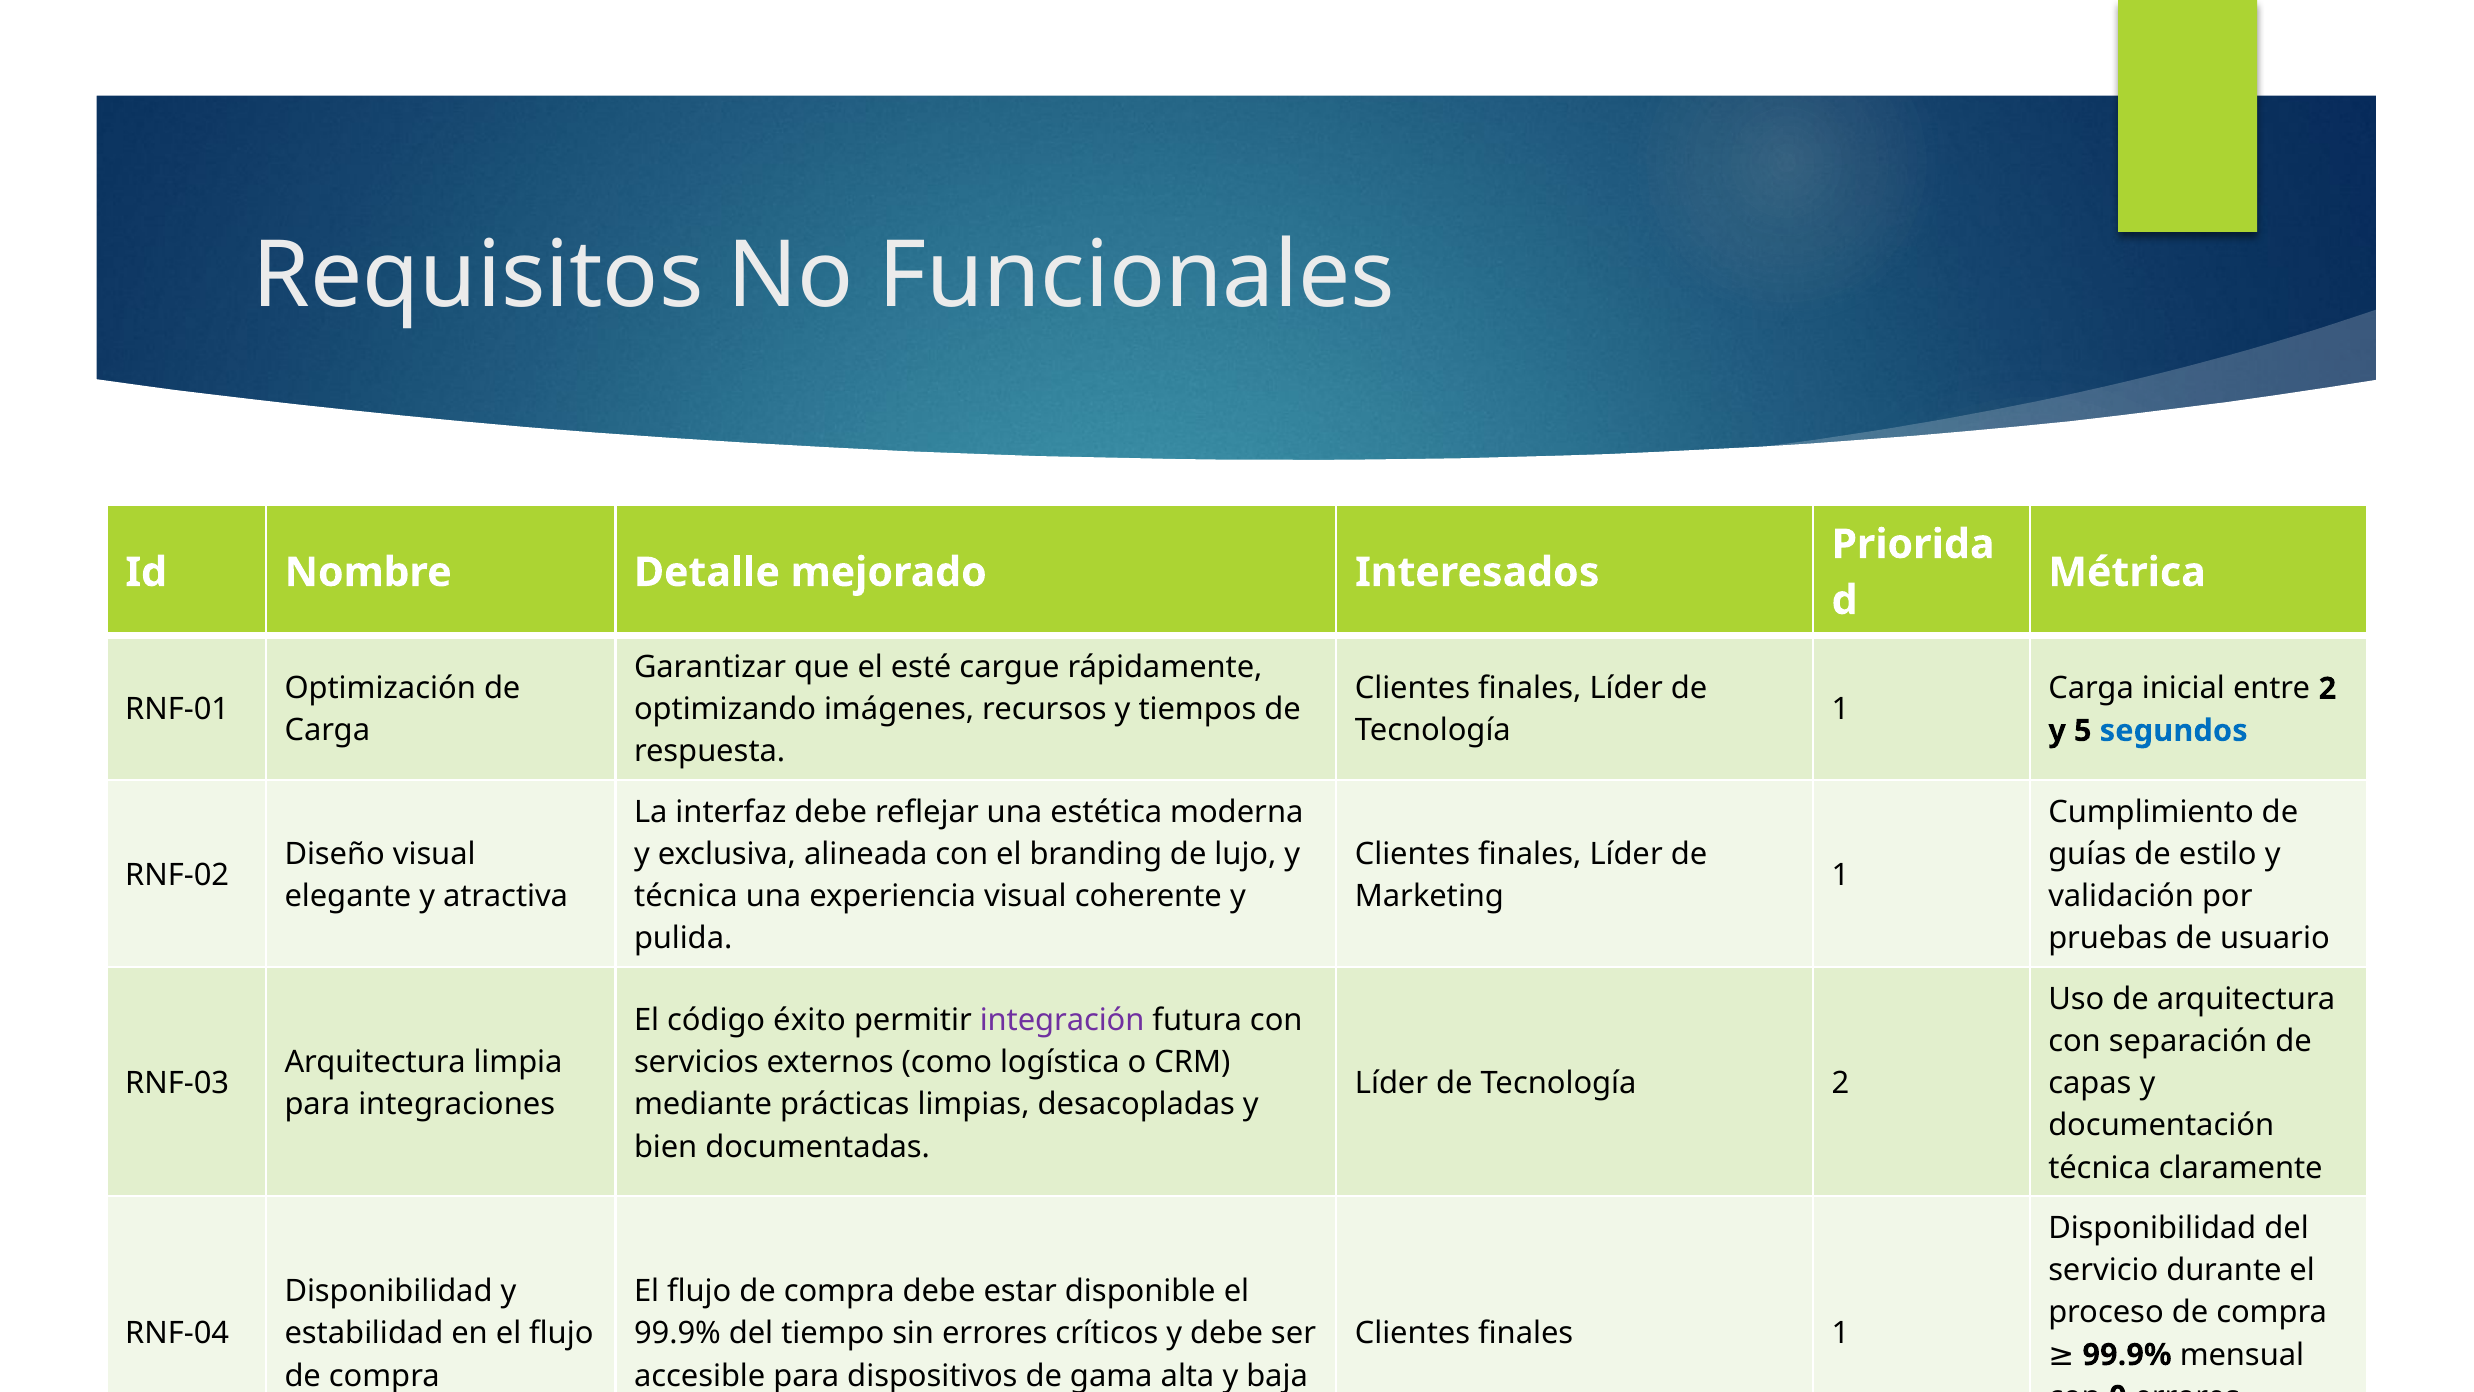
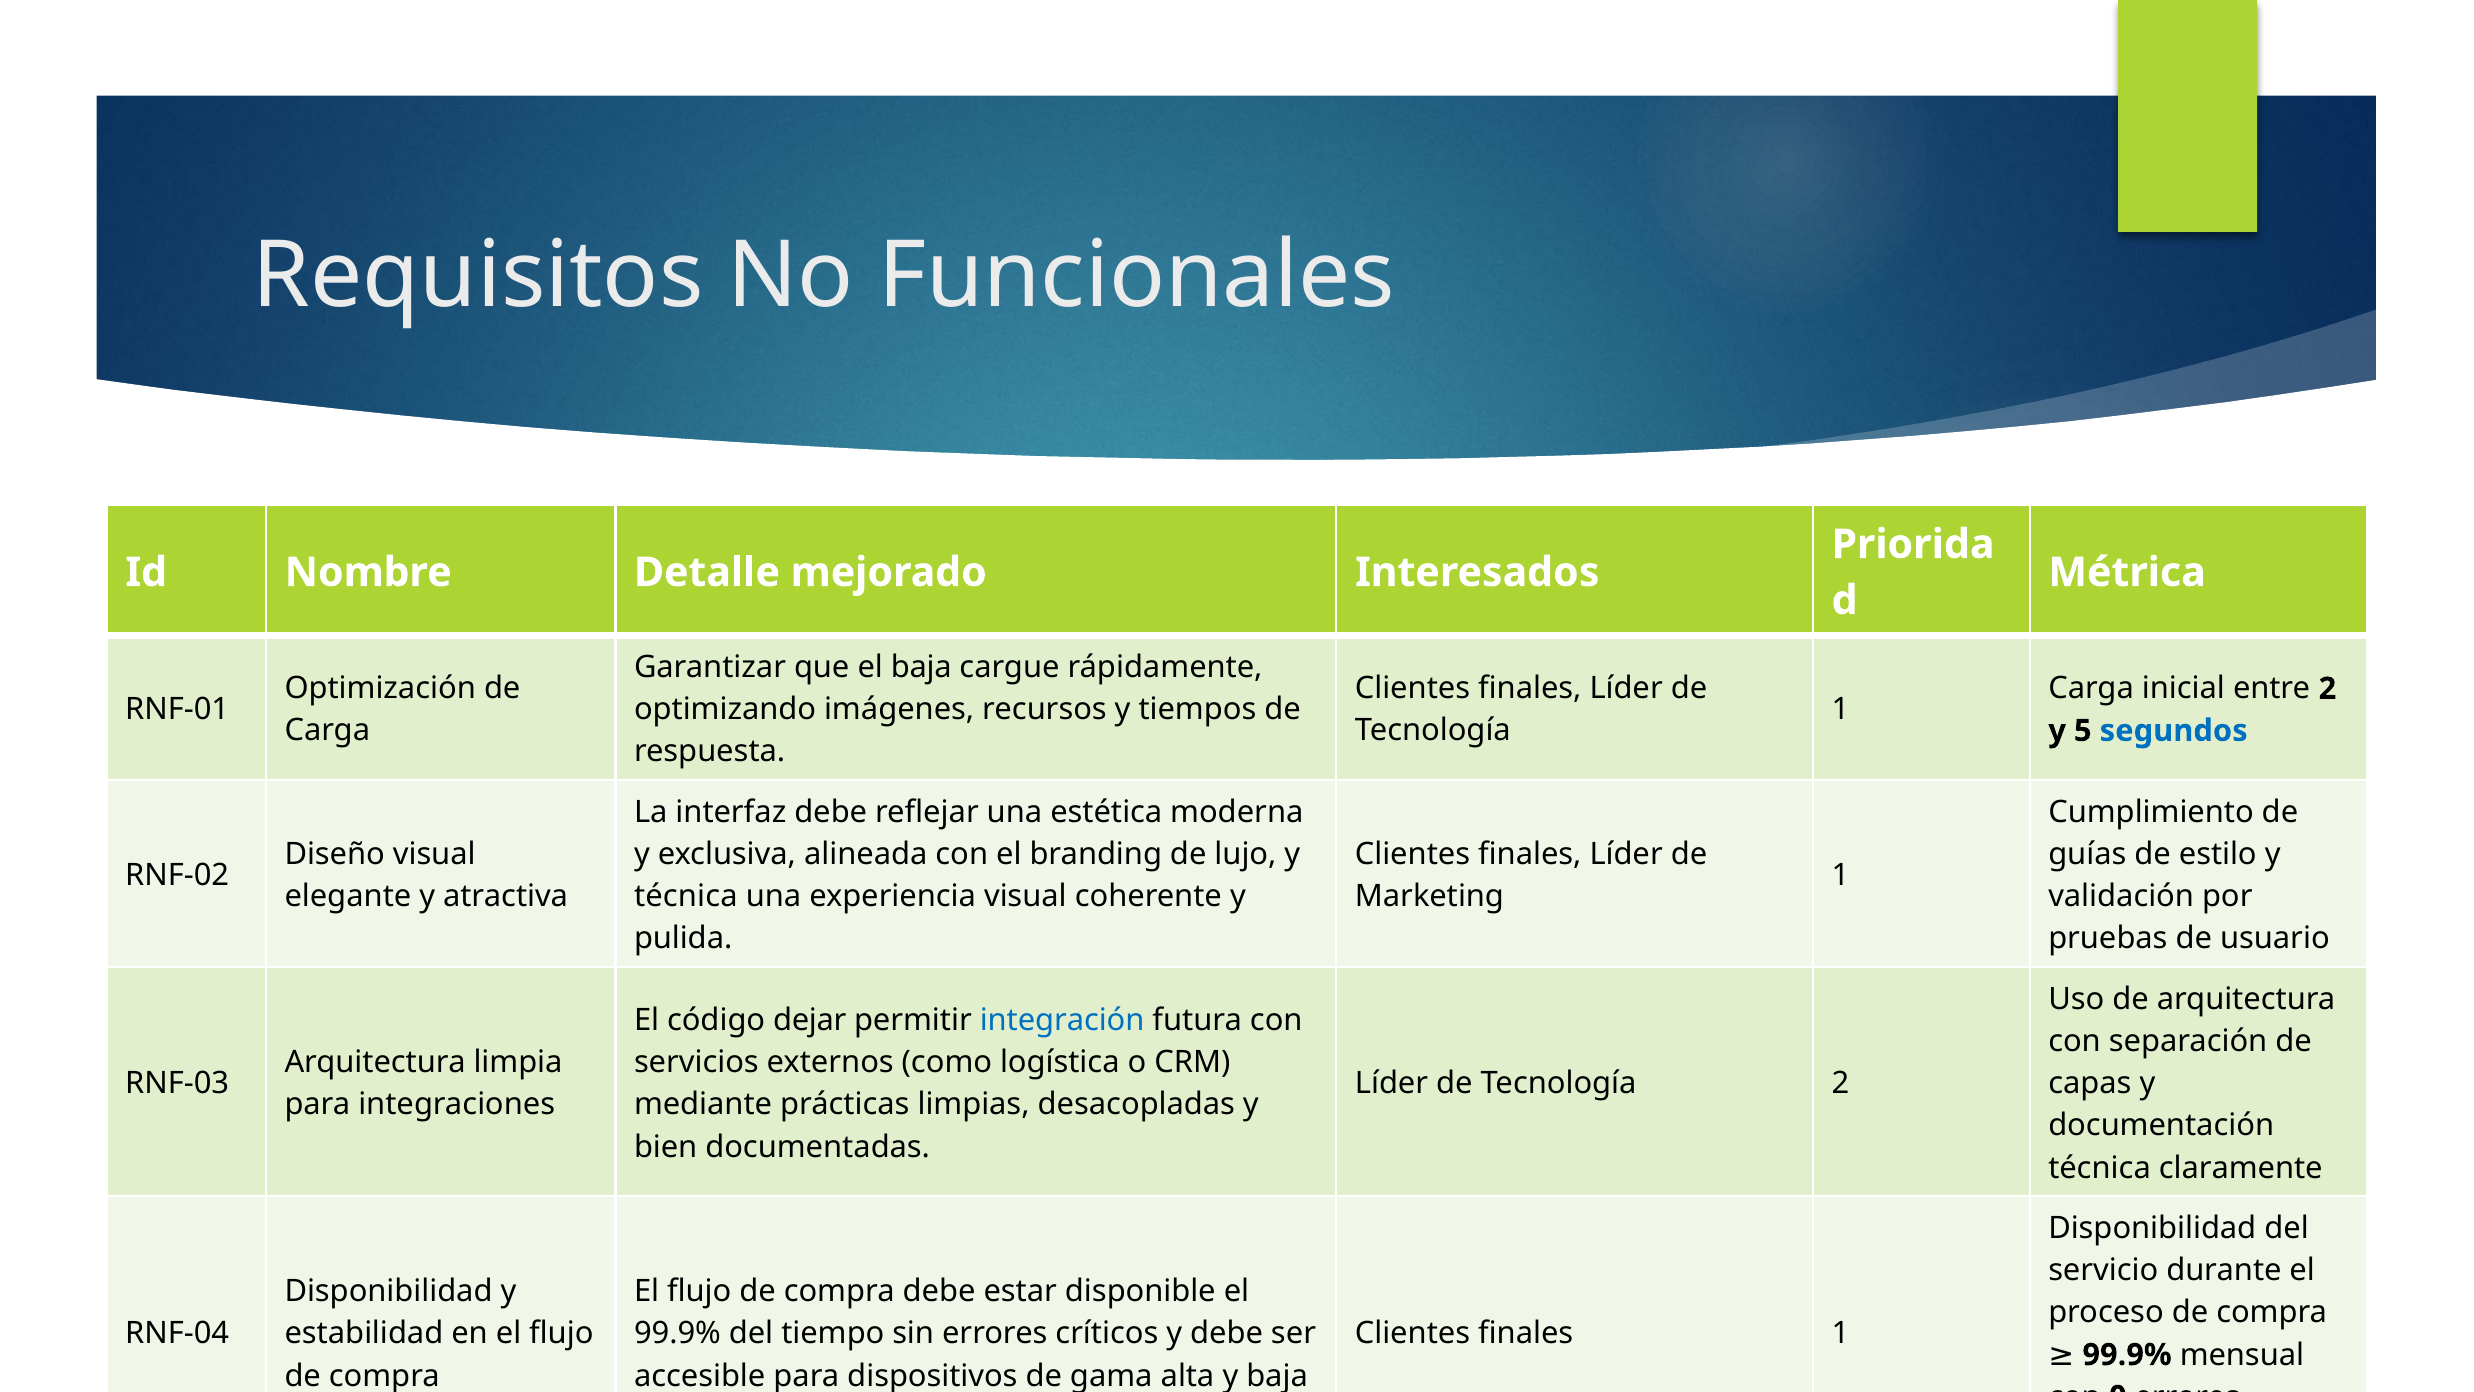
el esté: esté -> baja (921, 667)
éxito: éxito -> dejar (810, 1020)
integración colour: purple -> blue (1062, 1020)
